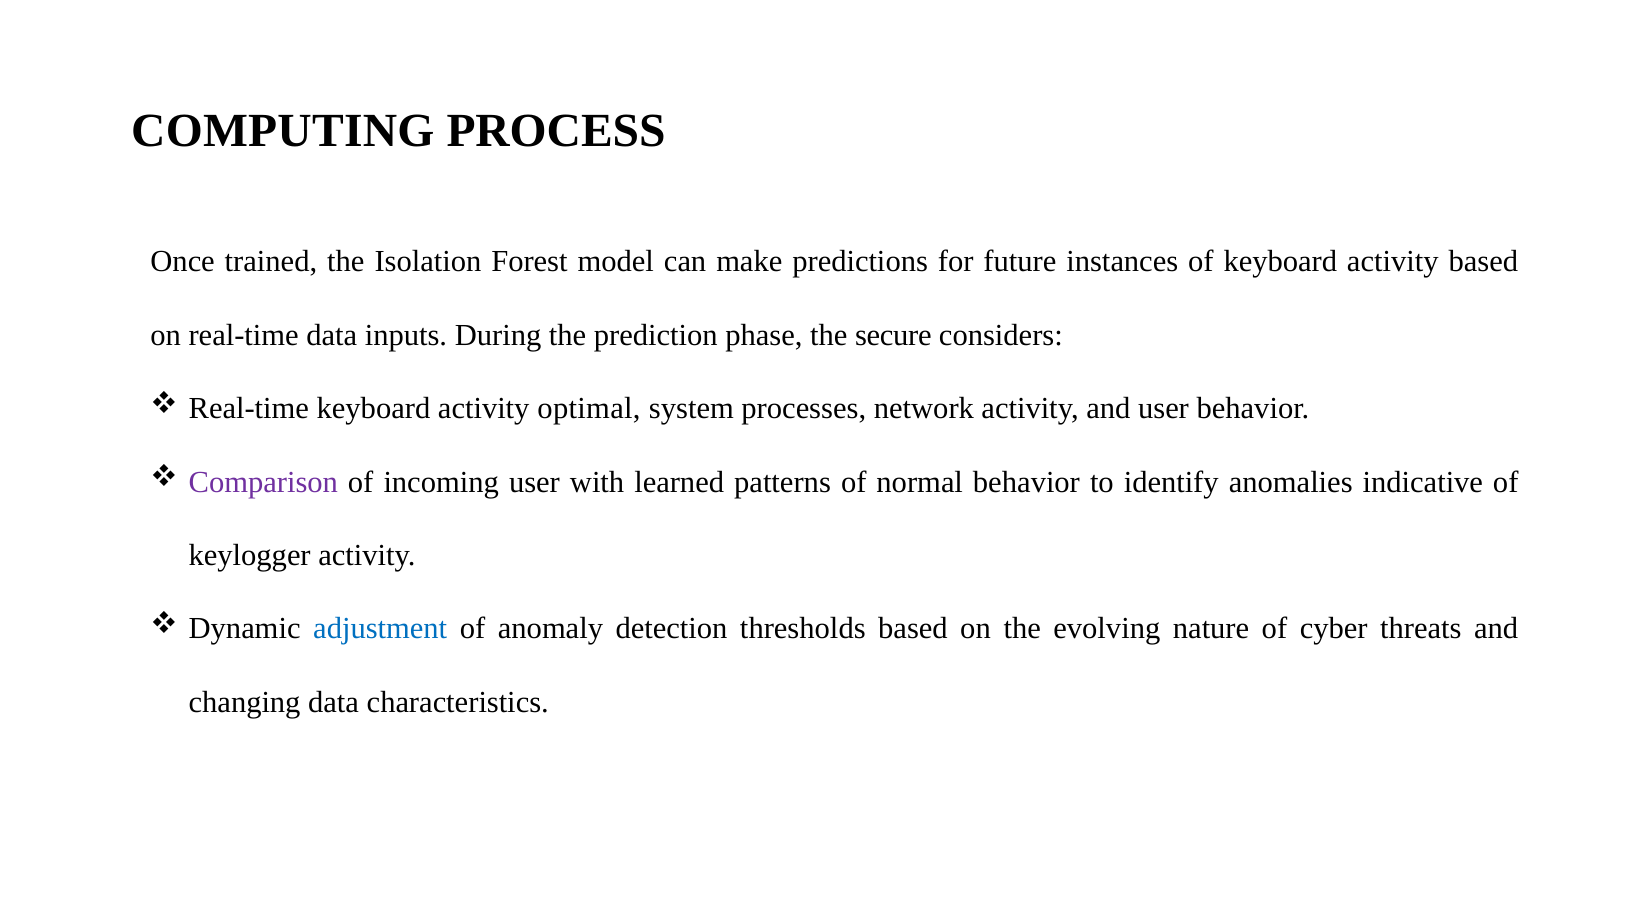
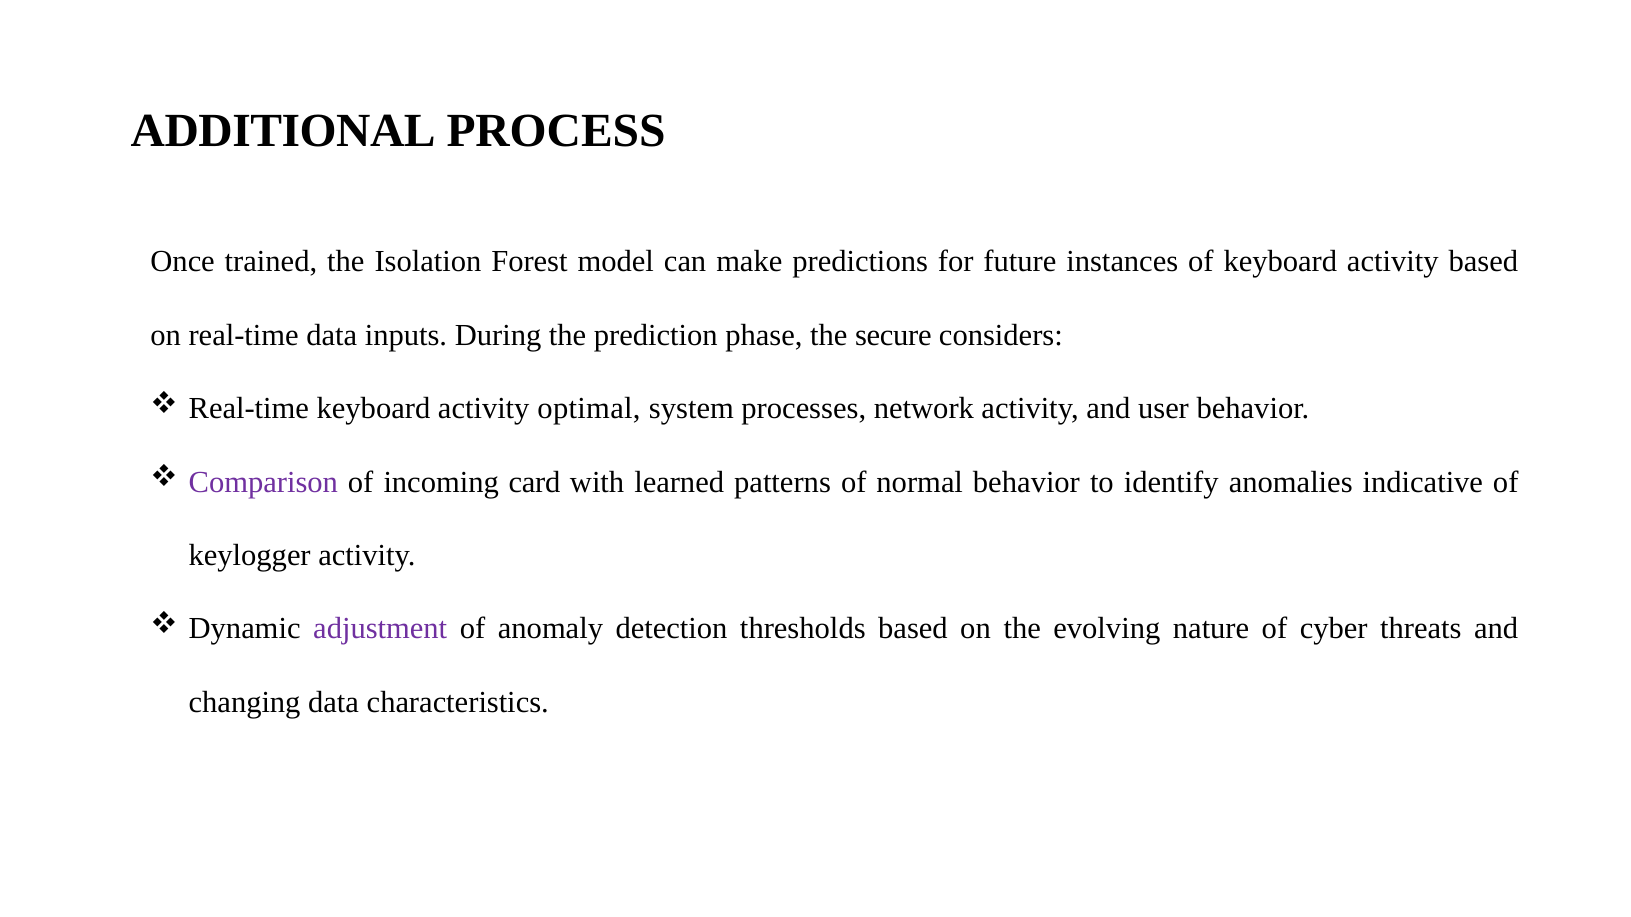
COMPUTING: COMPUTING -> ADDITIONAL (283, 131)
incoming user: user -> card (535, 482)
adjustment colour: blue -> purple (380, 629)
